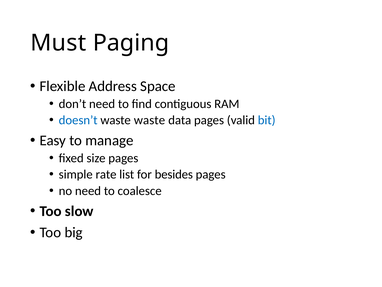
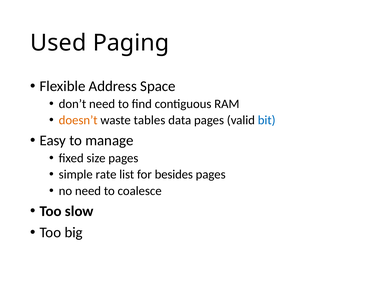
Must: Must -> Used (58, 43)
doesn’t colour: blue -> orange (78, 120)
waste waste: waste -> tables (149, 120)
